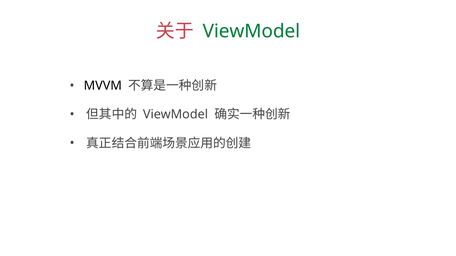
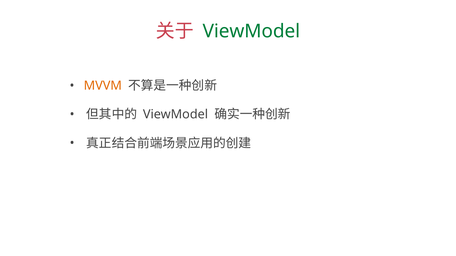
MVVM colour: black -> orange (103, 86)
